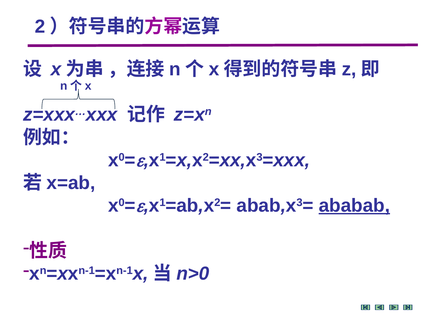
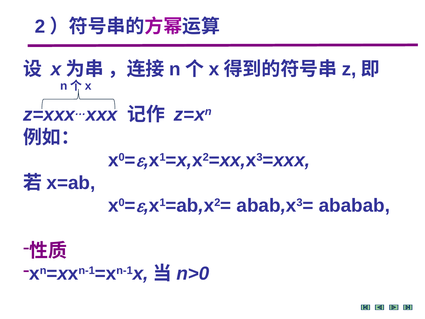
ababab underline: present -> none (354, 205)
